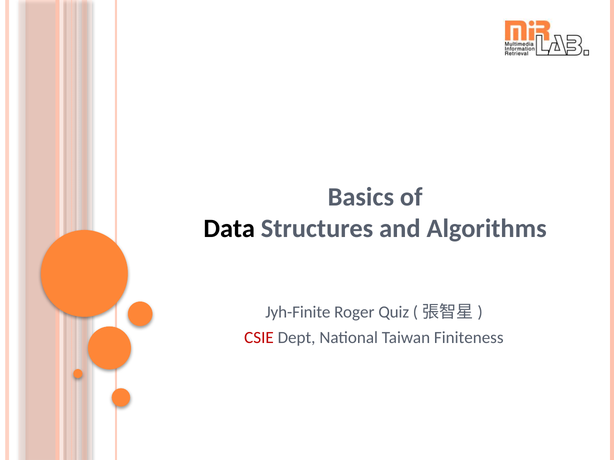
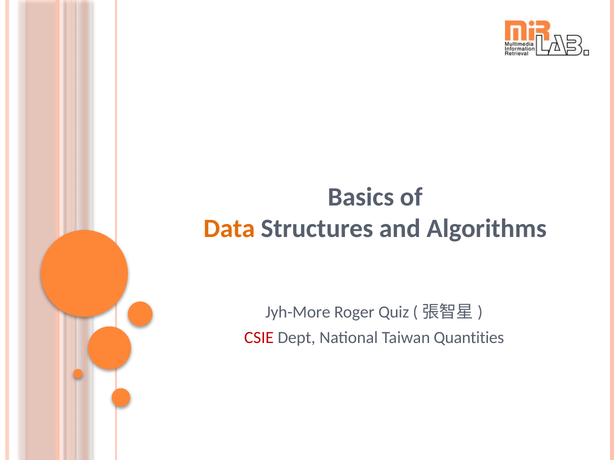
Data colour: black -> orange (229, 229)
Jyh-Finite: Jyh-Finite -> Jyh-More (298, 312)
Finiteness: Finiteness -> Quantities (469, 338)
